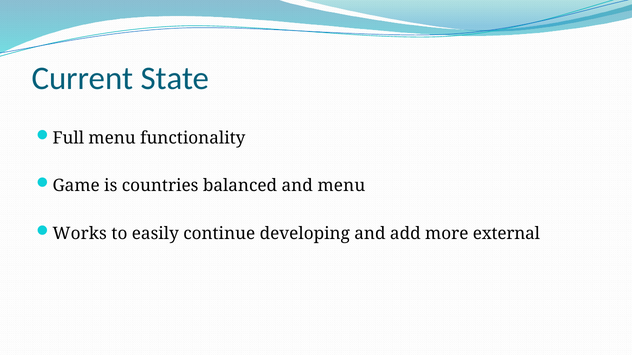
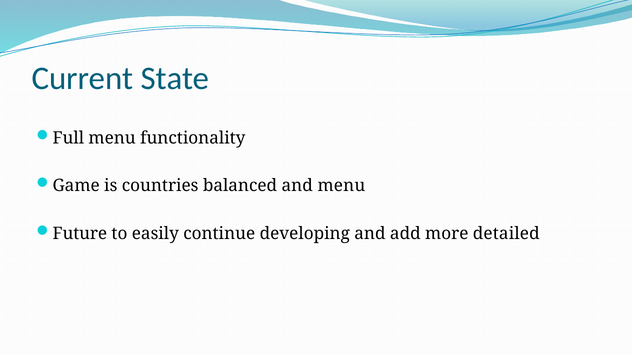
Works: Works -> Future (80, 234)
external: external -> detailed (506, 234)
